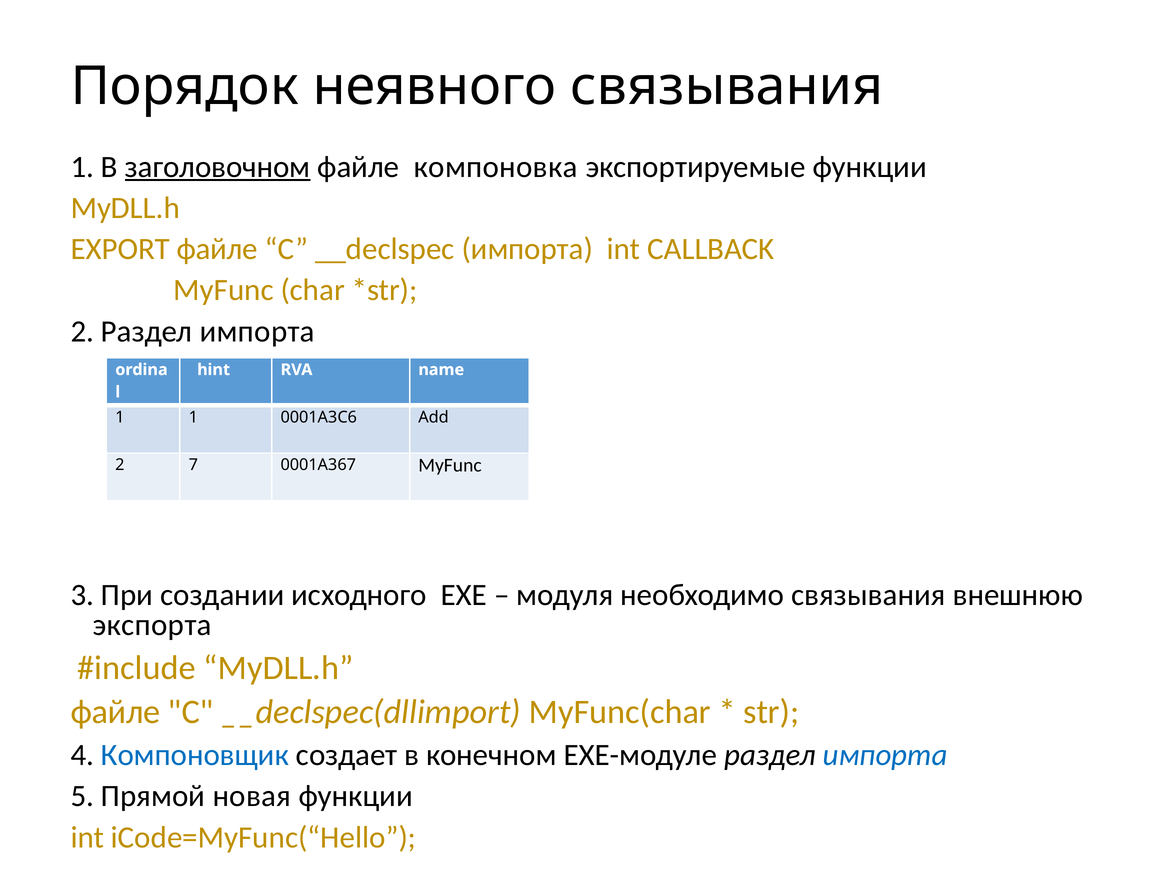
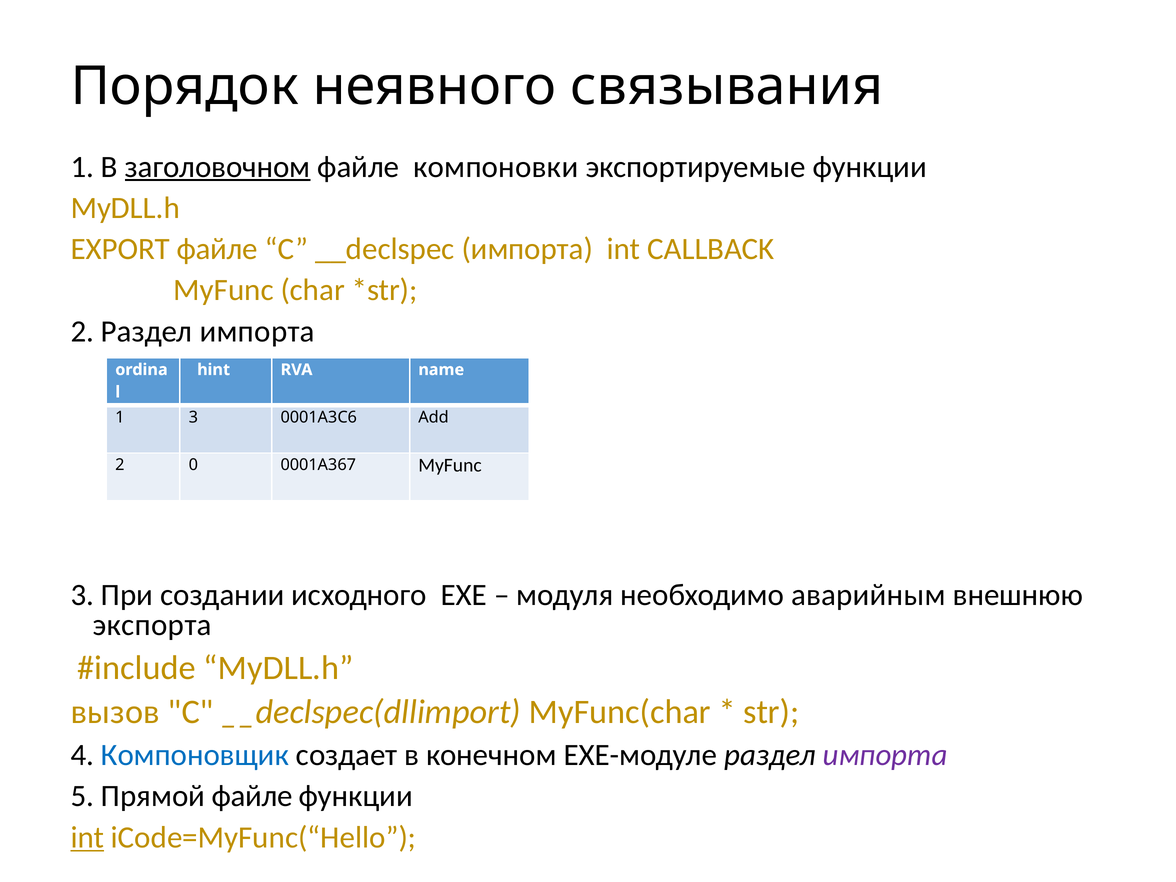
компоновка: компоновка -> компоновки (496, 167)
1 1: 1 -> 3 (193, 417)
7: 7 -> 0 (193, 465)
необходимо связывания: связывания -> аварийным (868, 595)
файле: файле -> вызов (115, 712)
импорта colour: blue -> purple (885, 755)
Прямой новая: новая -> файле (252, 796)
int underline: none -> present (87, 837)
